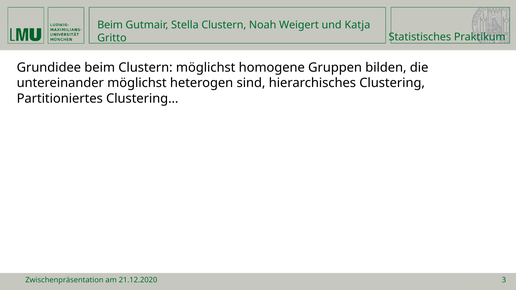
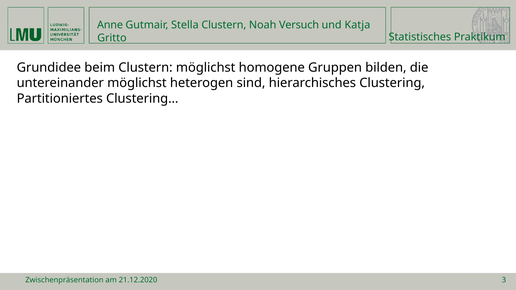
Beim: Beim -> Anne (110, 25)
Weigert: Weigert -> Versuch (299, 25)
